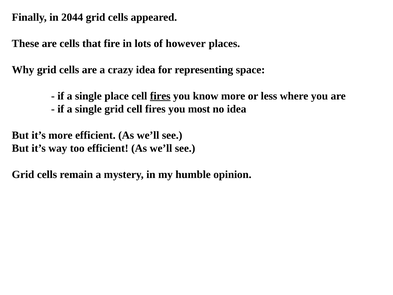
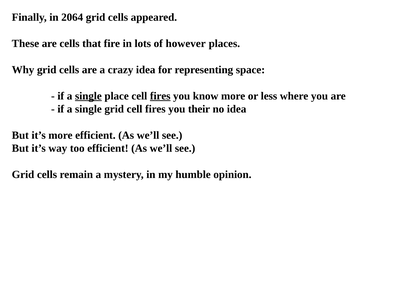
2044: 2044 -> 2064 (72, 17)
single underline: none -> present (88, 96)
most: most -> their (199, 109)
